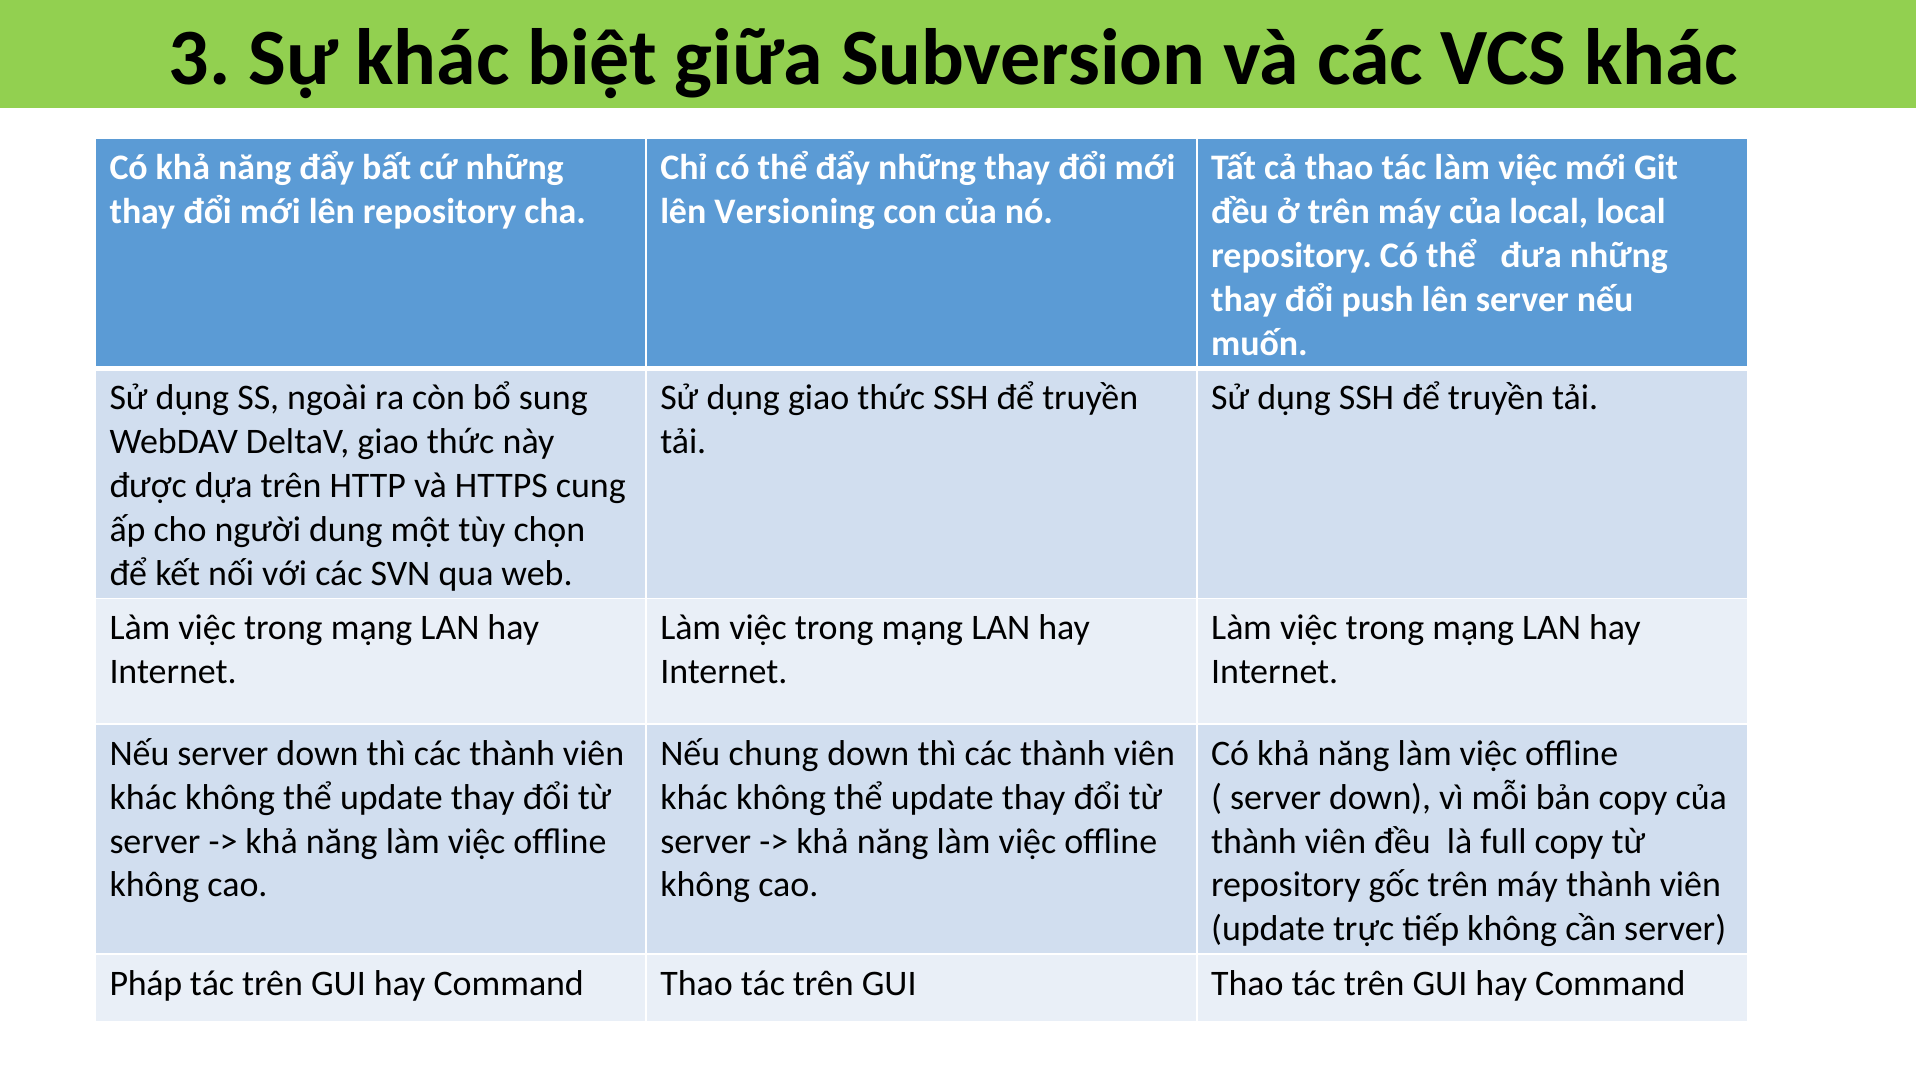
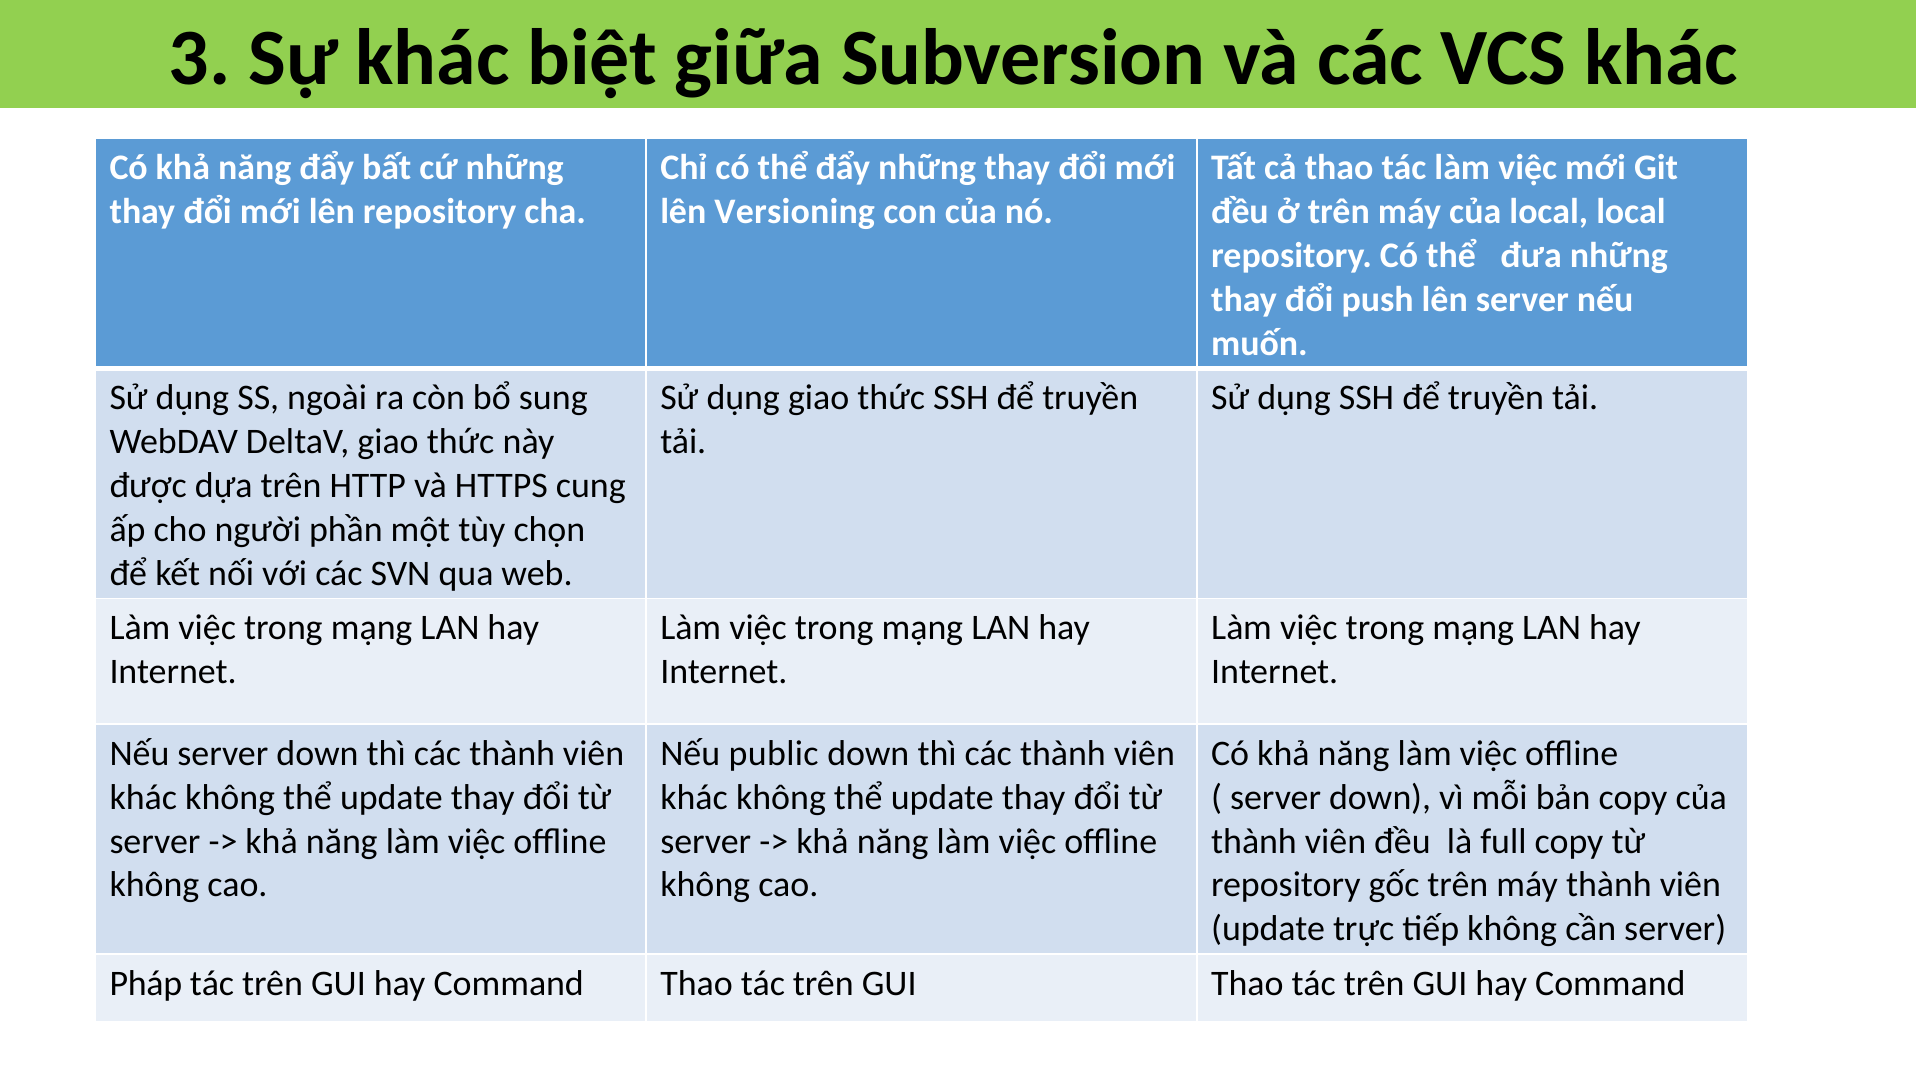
dung: dung -> phần (346, 529)
chung: chung -> public (774, 753)
